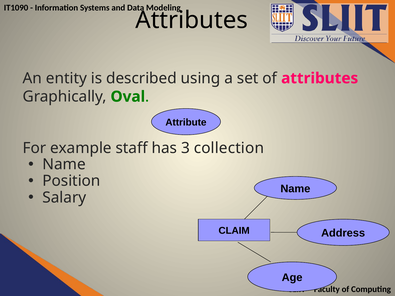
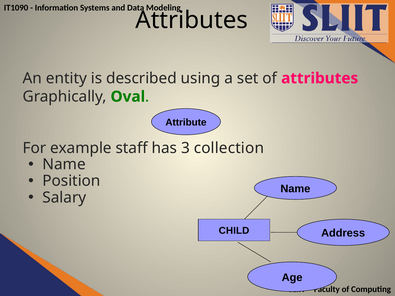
CLAIM: CLAIM -> CHILD (234, 231)
